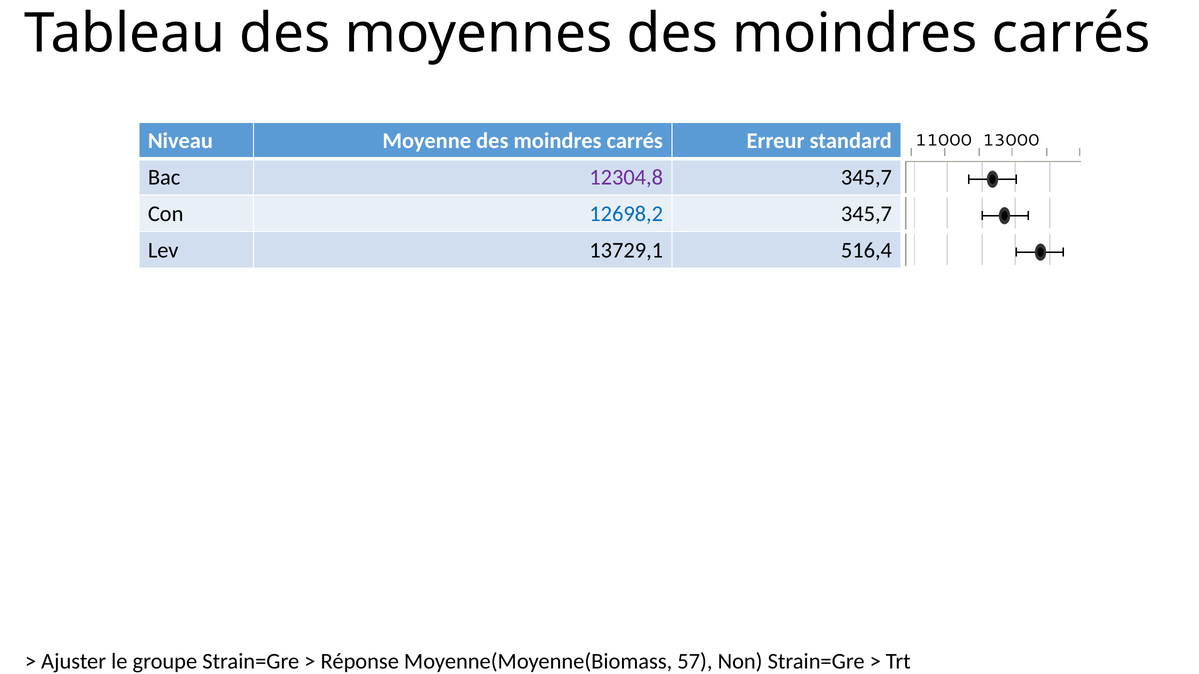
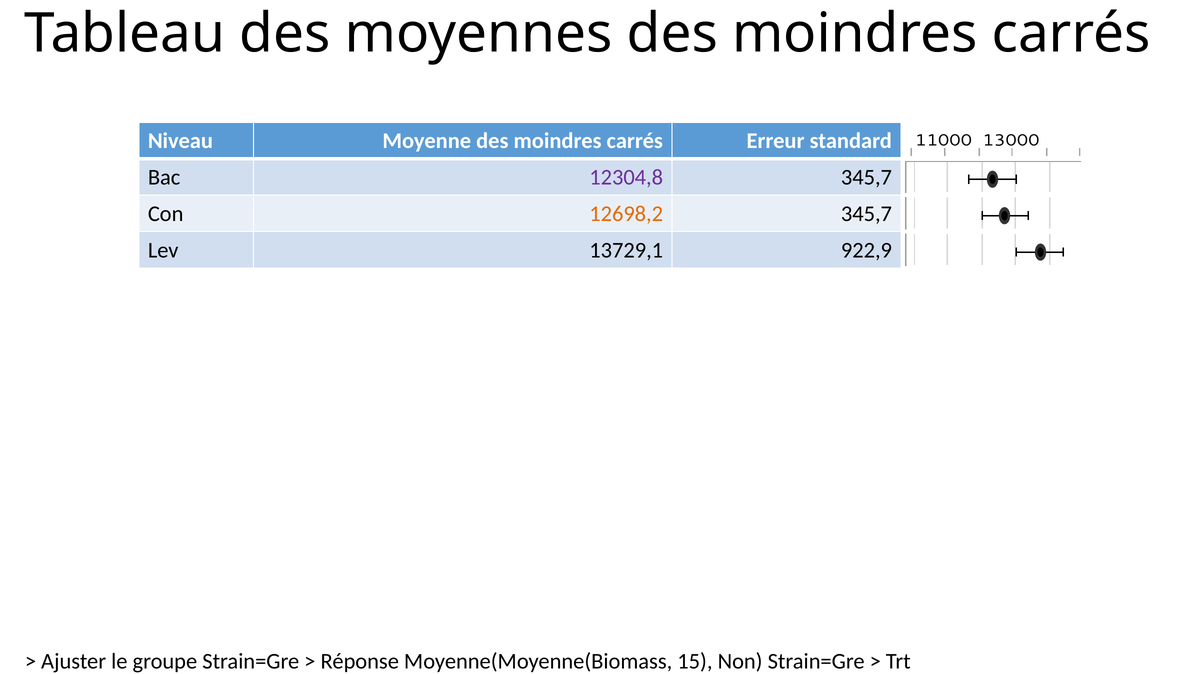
12698,2 colour: blue -> orange (626, 214)
516,4: 516,4 -> 922,9 (866, 250)
57: 57 -> 15 (695, 662)
